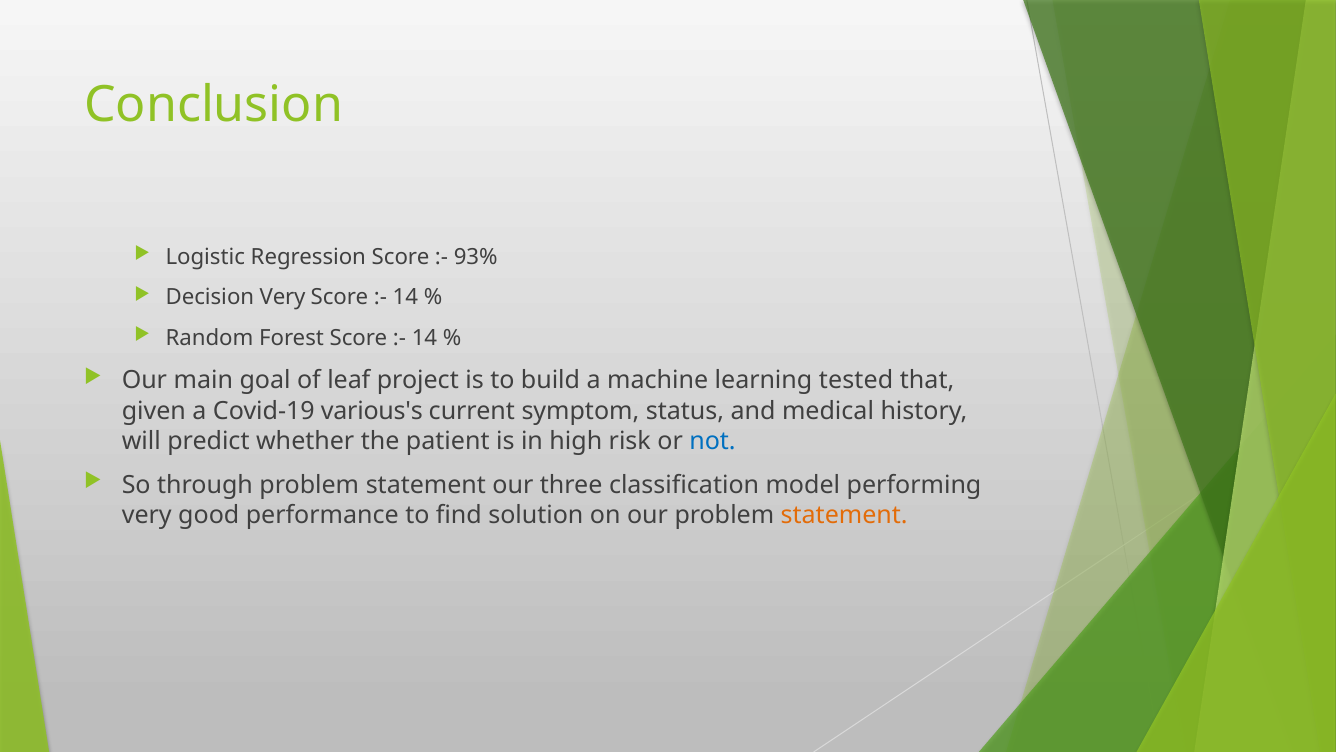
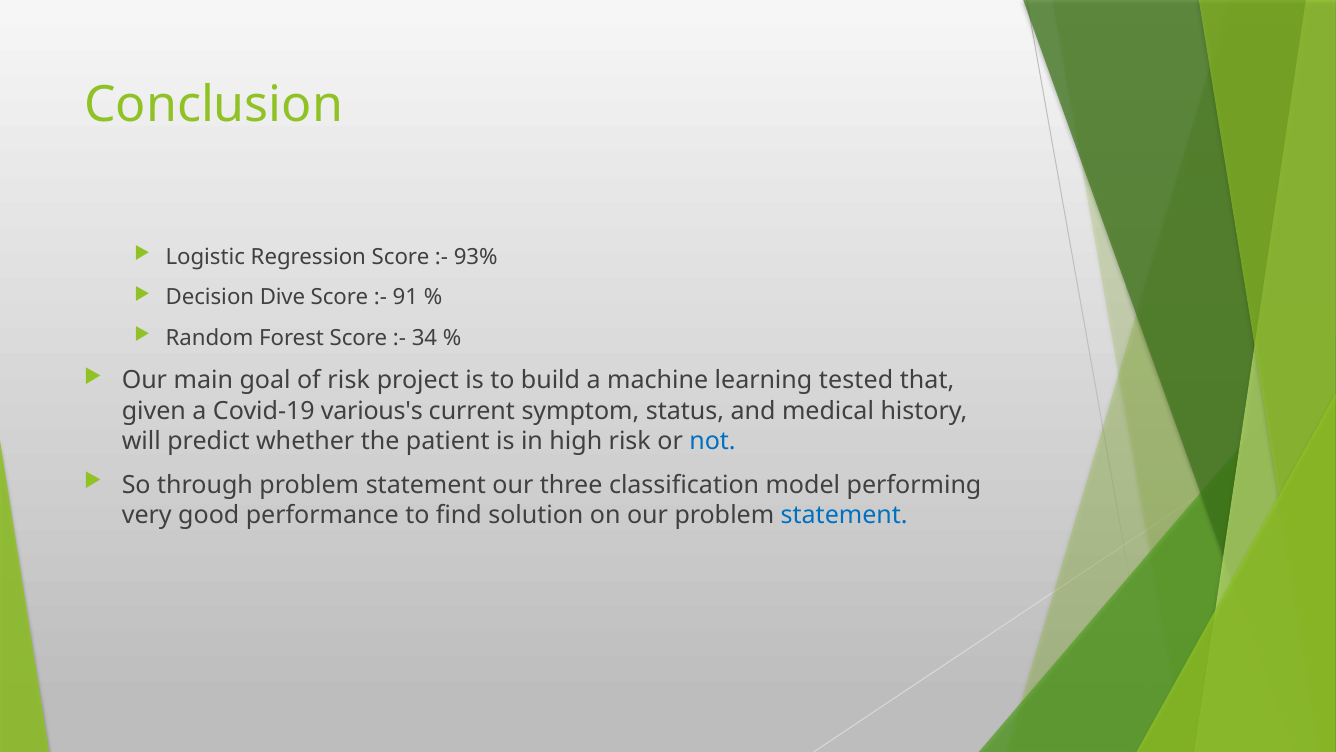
Decision Very: Very -> Dive (282, 297)
14: 14 -> 91 (405, 297)
14: 14 -> 34 (424, 338)
of leaf: leaf -> risk (349, 380)
statement colour: orange -> blue (844, 515)
